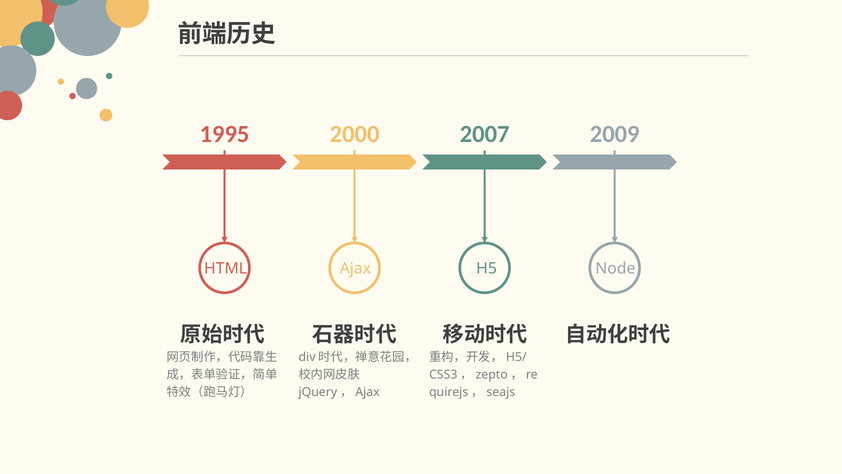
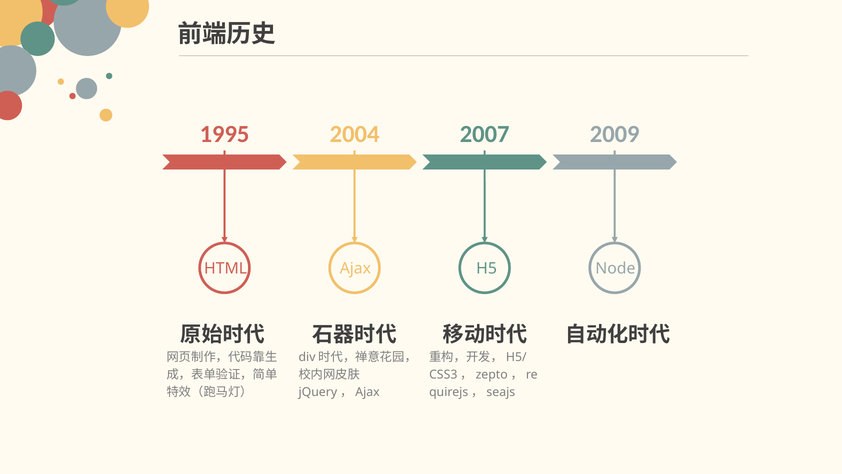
2000: 2000 -> 2004 (355, 134)
